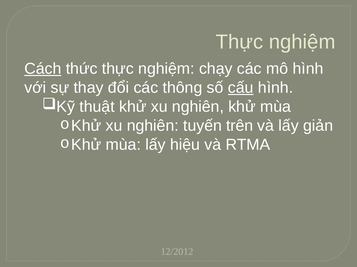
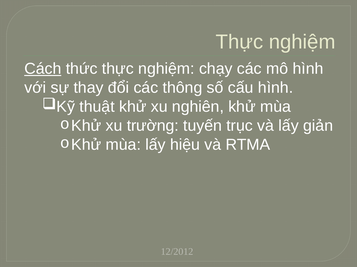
cấu underline: present -> none (241, 88)
nghiên: nghiên -> trường (153, 126)
trên: trên -> trục (240, 126)
